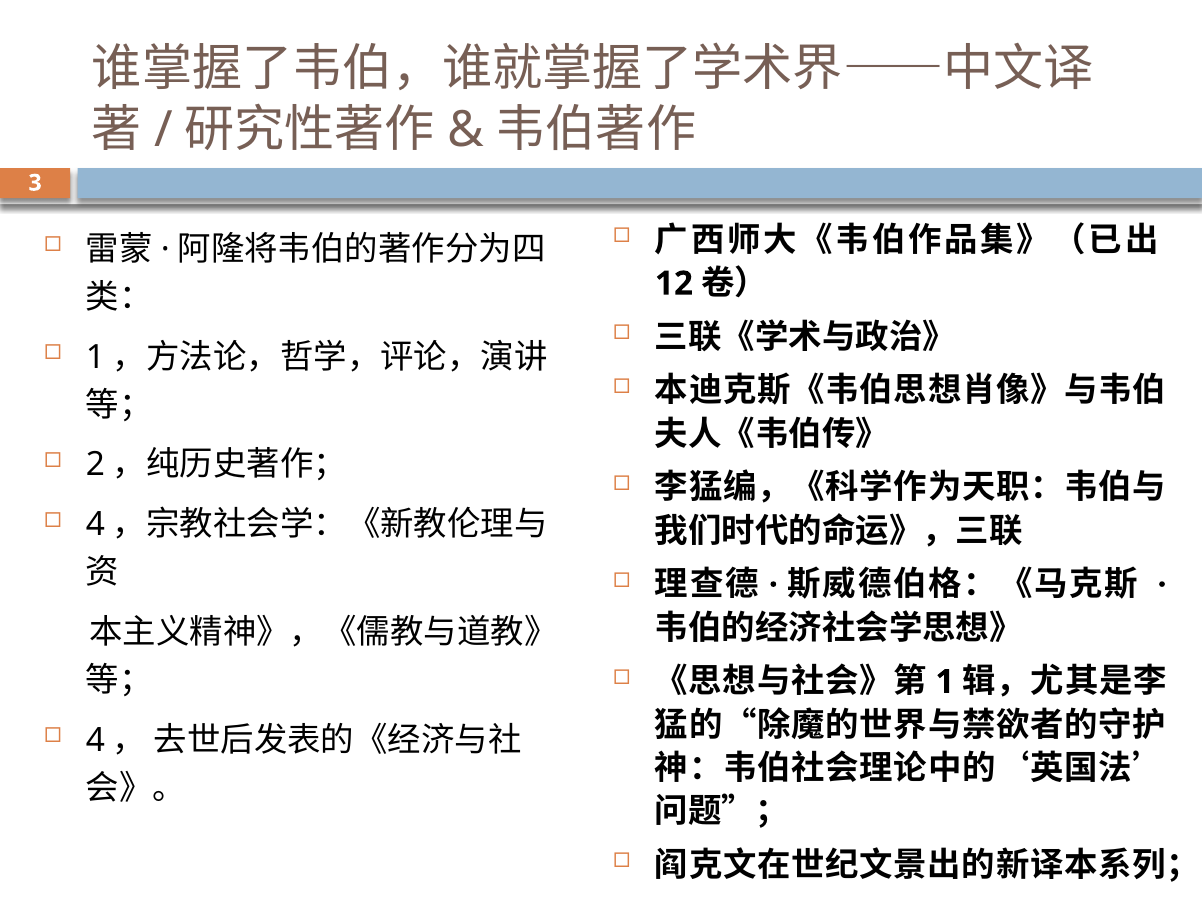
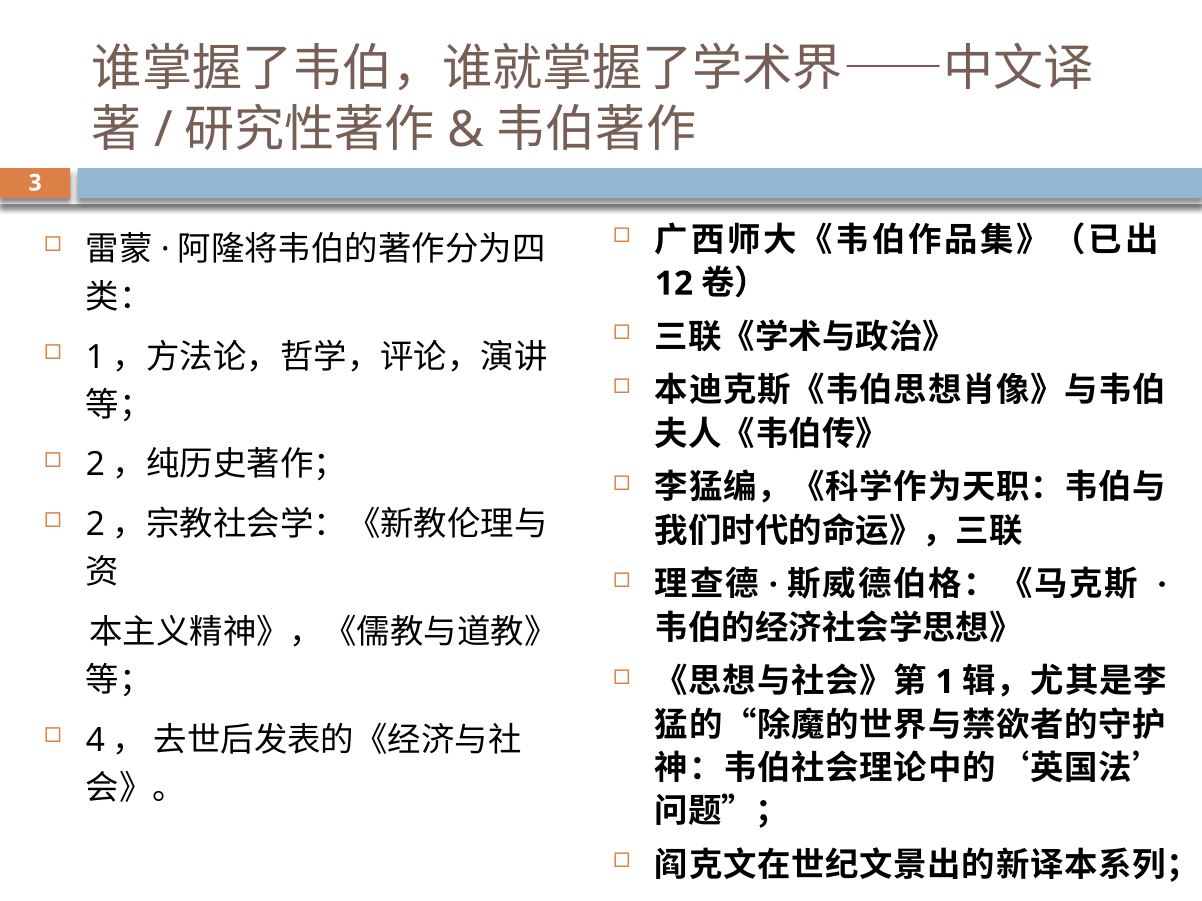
4: 4 -> 2 (95, 525)
